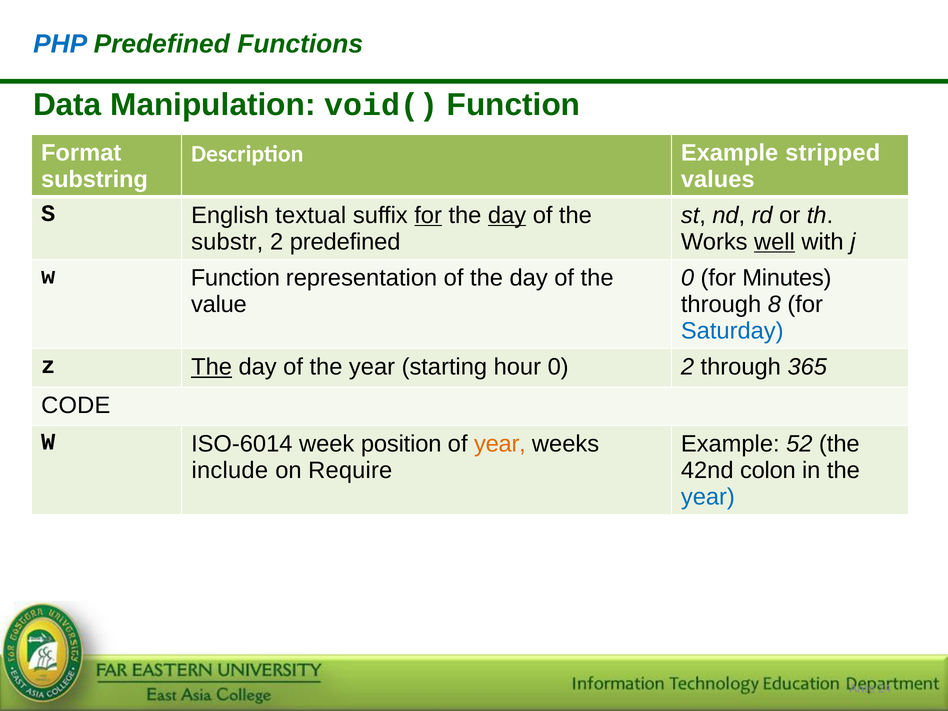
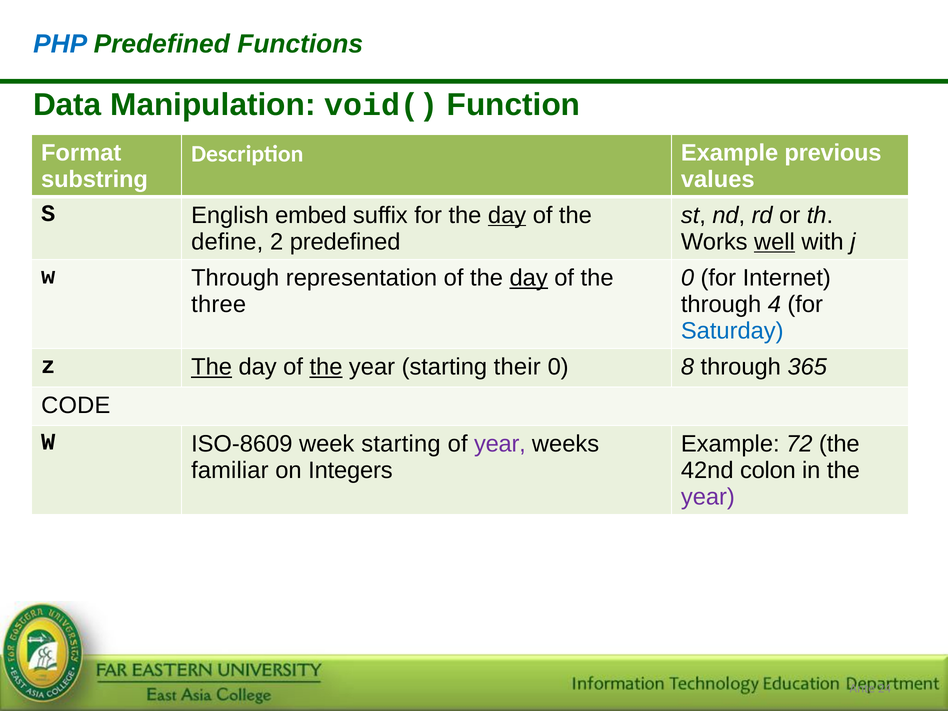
stripped: stripped -> previous (833, 153)
textual: textual -> embed (311, 215)
for underline: present -> none (428, 215)
substr: substr -> define (227, 242)
Minutes: Minutes -> Internet (787, 278)
w Function: Function -> Through (235, 278)
day underline: none -> present (529, 278)
value: value -> three (219, 304)
8: 8 -> 4 (774, 304)
the underline: none -> present (326, 367)
hour: hour -> their (517, 367)
0 2: 2 -> 8 (688, 367)
52: 52 -> 72 (799, 444)
ISO-6014: ISO-6014 -> ISO-8609 (242, 444)
week position: position -> starting (401, 444)
year colour: orange -> purple (500, 444)
include: include -> familiar (230, 470)
Require: Require -> Integers (350, 470)
year colour: blue -> purple (708, 497)
